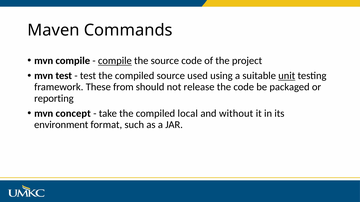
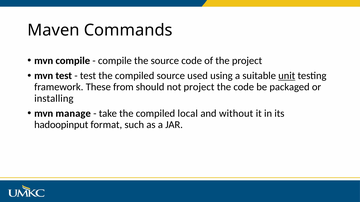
compile underline: present -> none (115, 61)
not release: release -> project (199, 87)
reporting: reporting -> installing (54, 99)
concept: concept -> manage (73, 114)
environment: environment -> hadoopinput (61, 125)
